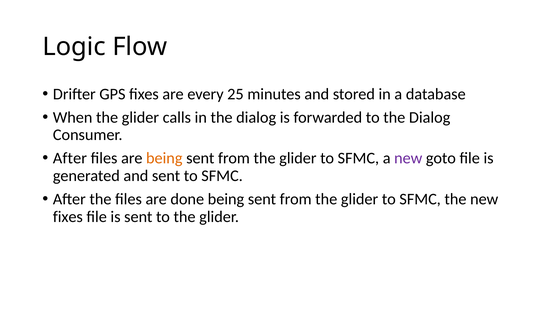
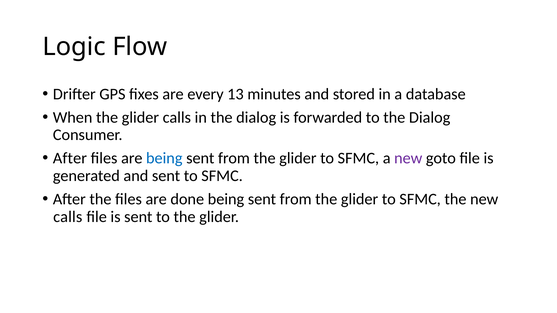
25: 25 -> 13 (235, 94)
being colour: orange -> blue (164, 158)
fixes: fixes -> calls (68, 217)
